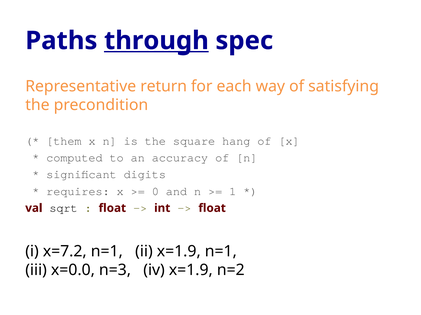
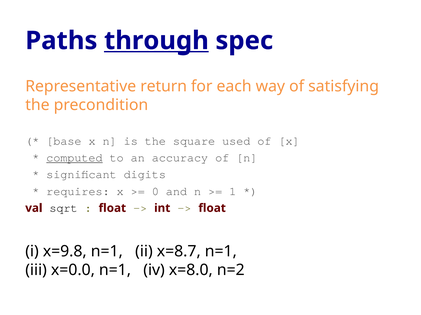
them: them -> base (64, 141)
hang: hang -> used (236, 141)
computed underline: none -> present (74, 158)
x=7.2: x=7.2 -> x=9.8 (65, 252)
ii x=1.9: x=1.9 -> x=8.7 (179, 252)
x=0.0 n=3: n=3 -> n=1 (115, 271)
iv x=1.9: x=1.9 -> x=8.0 (191, 271)
